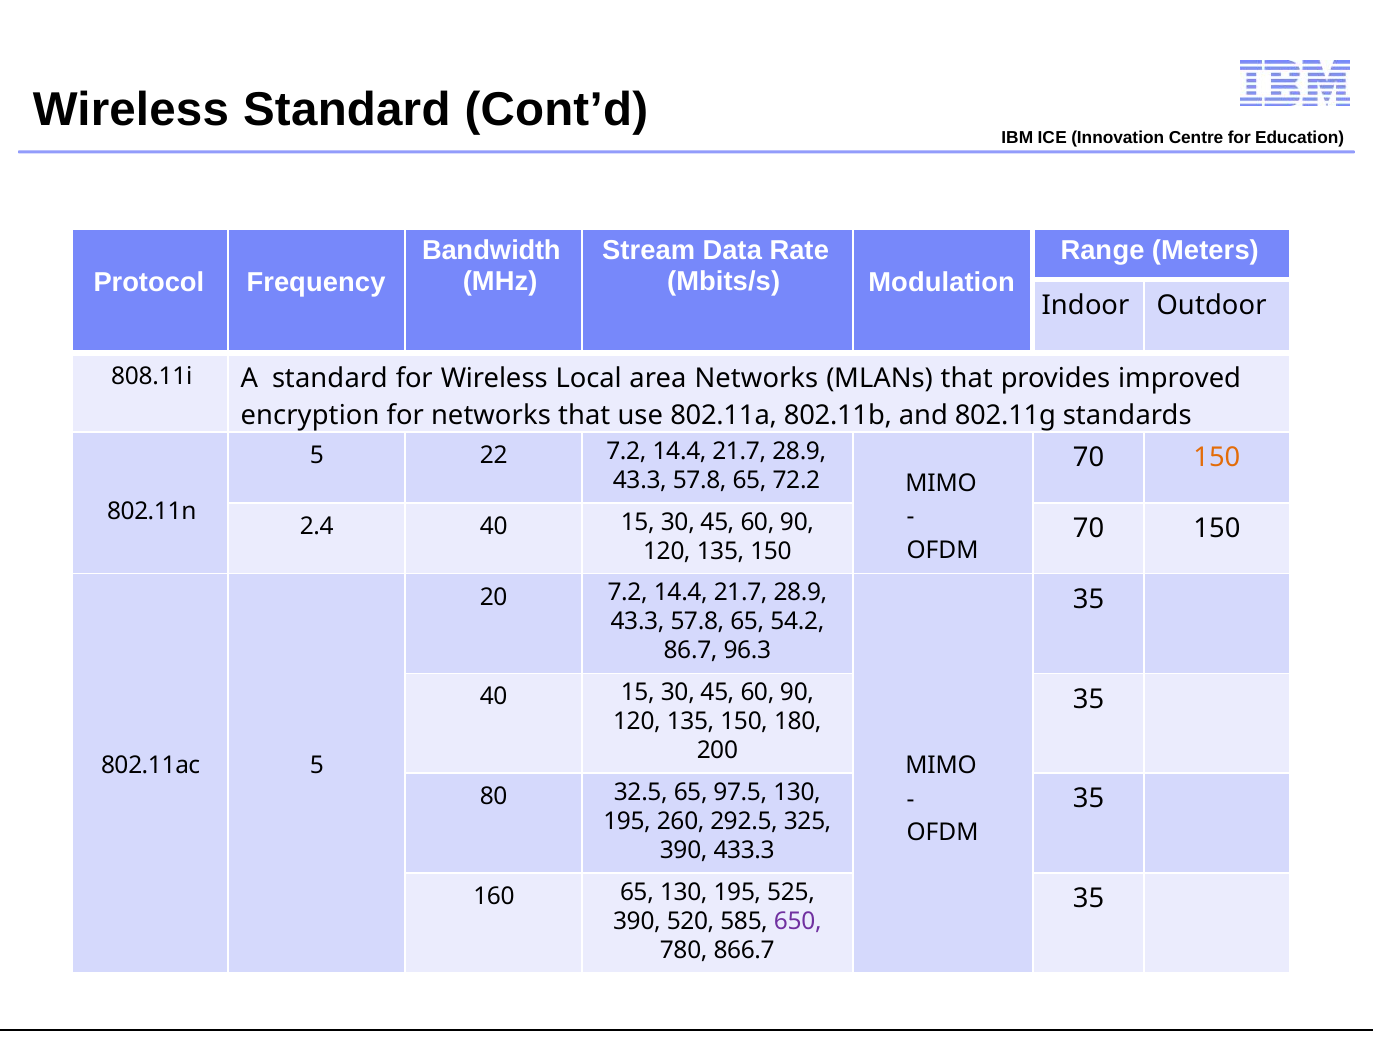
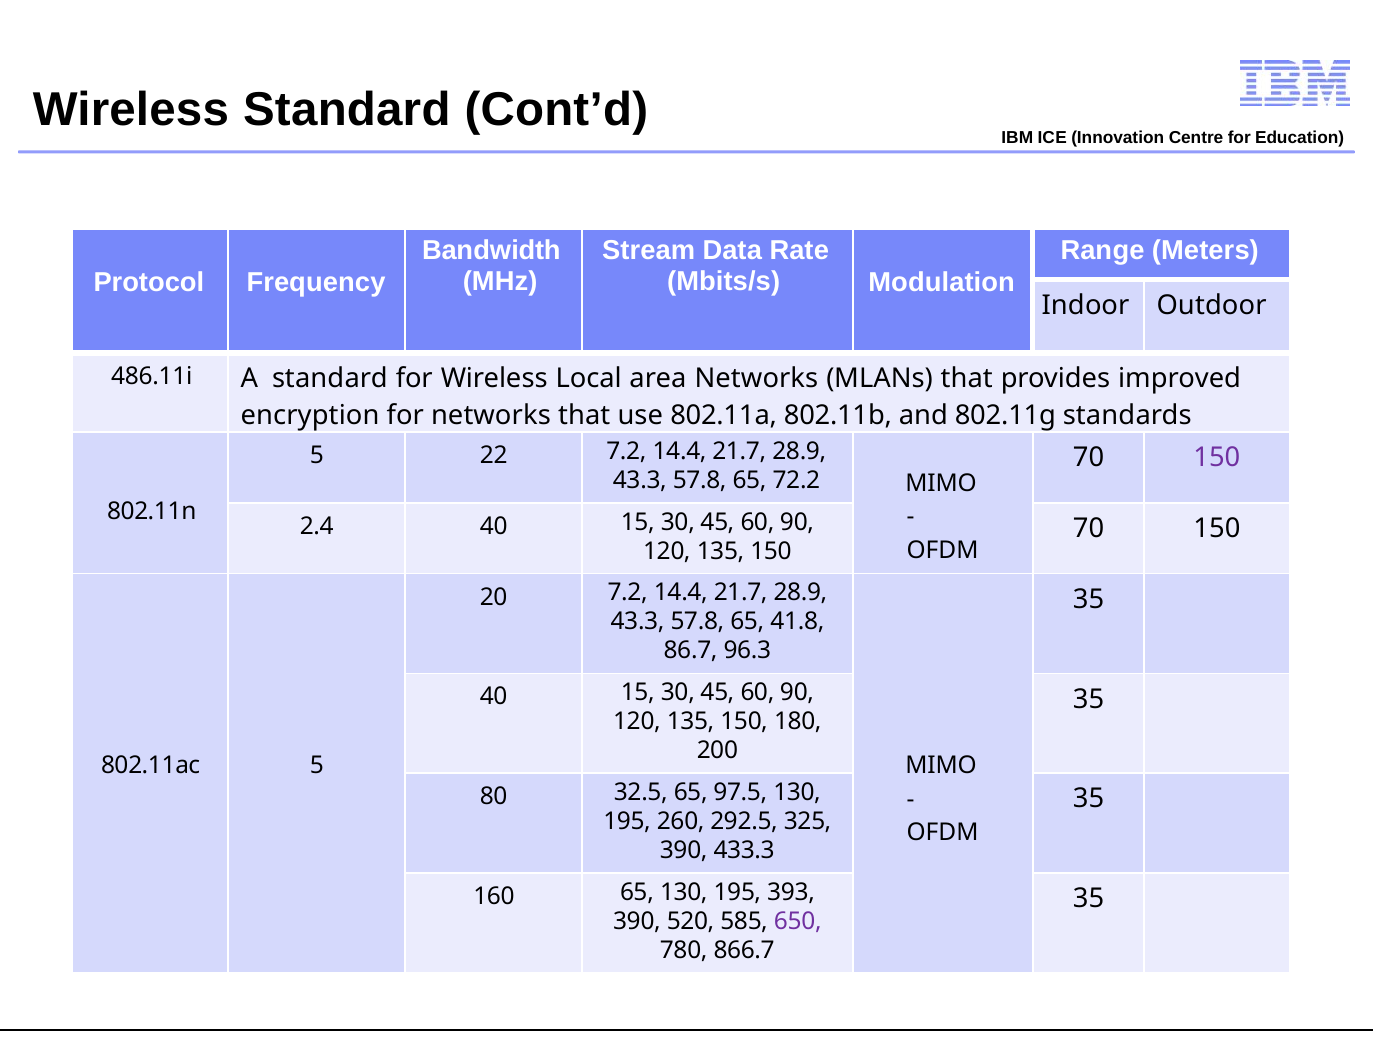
808.11i: 808.11i -> 486.11i (152, 377)
150 colour: orange -> purple (1217, 458)
54.2: 54.2 -> 41.8 (797, 622)
525: 525 -> 393 (791, 892)
